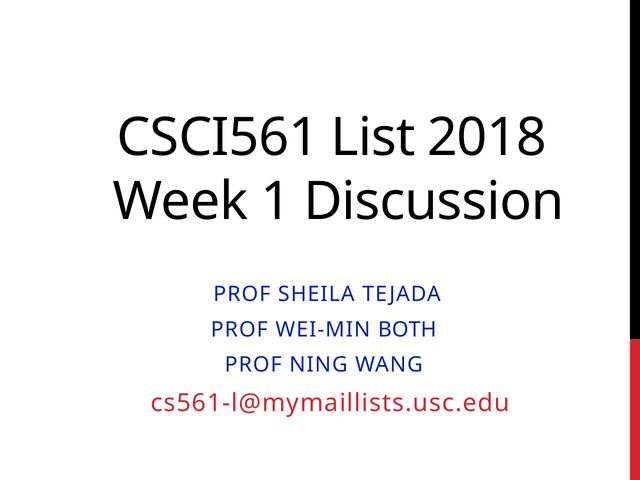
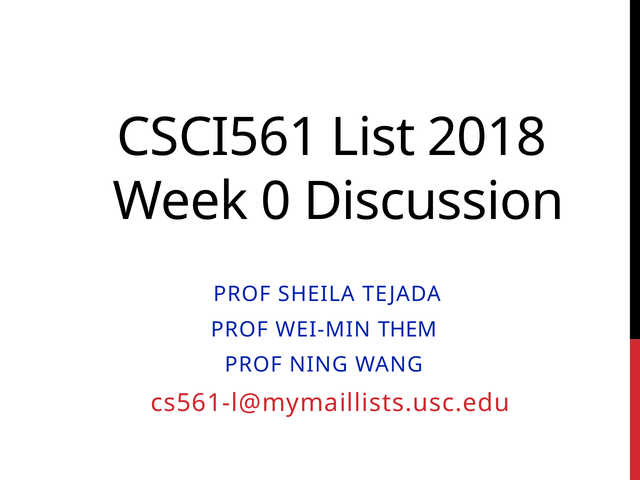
1: 1 -> 0 (276, 202)
BOTH: BOTH -> THEM (407, 330)
